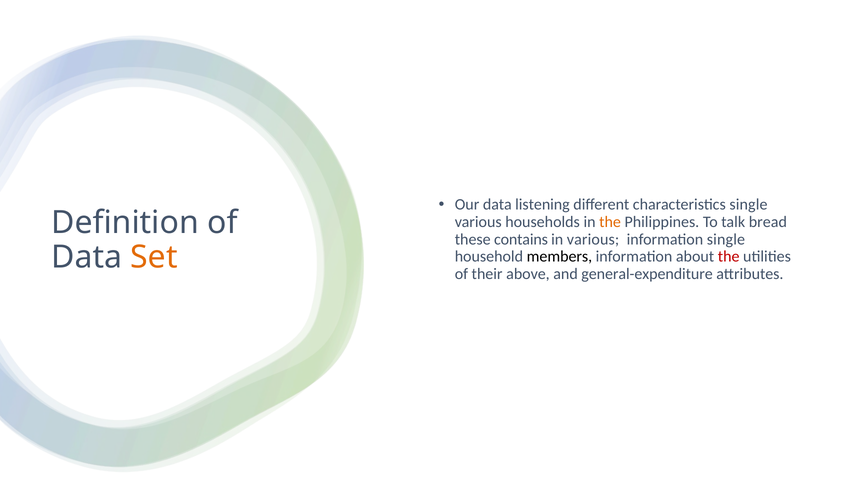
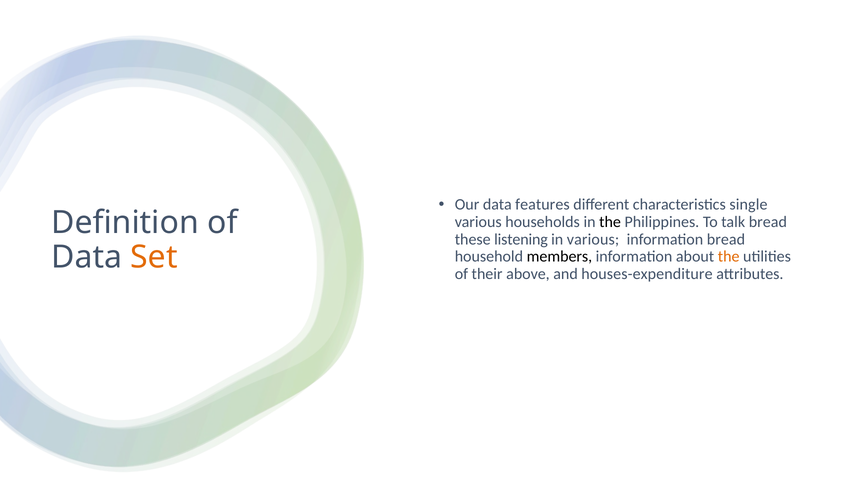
listening: listening -> features (542, 205)
the colour: orange -> black (610, 222)
contains: contains -> listening (521, 239)
information single: single -> bread (726, 239)
the colour: red -> orange (729, 257)
general-expenditure: general-expenditure -> houses-expenditure (647, 274)
